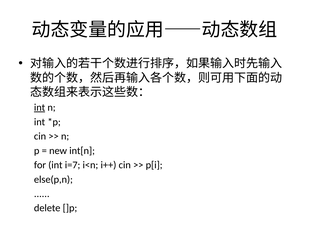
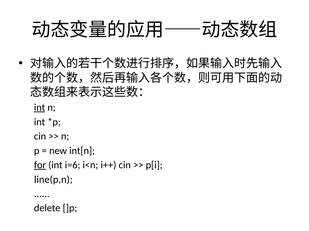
for underline: none -> present (40, 166)
i=7: i=7 -> i=6 (73, 166)
else(p,n: else(p,n -> line(p,n (53, 180)
